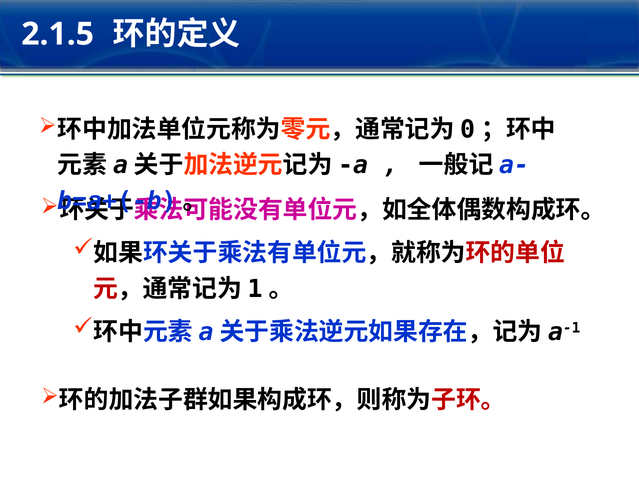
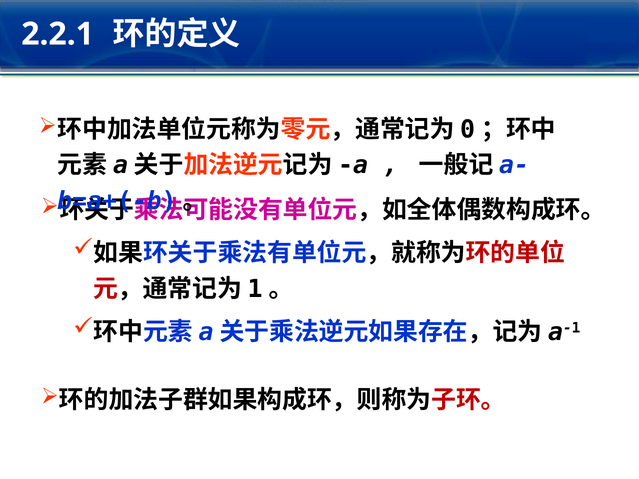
2.1.5: 2.1.5 -> 2.2.1 (58, 34)
